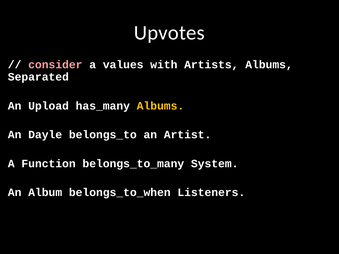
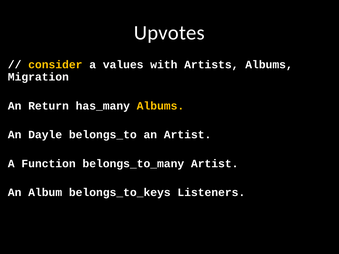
consider colour: pink -> yellow (55, 65)
Separated: Separated -> Migration (38, 77)
Upload: Upload -> Return (49, 106)
belongs_to_many System: System -> Artist (215, 164)
belongs_to_when: belongs_to_when -> belongs_to_keys (120, 193)
